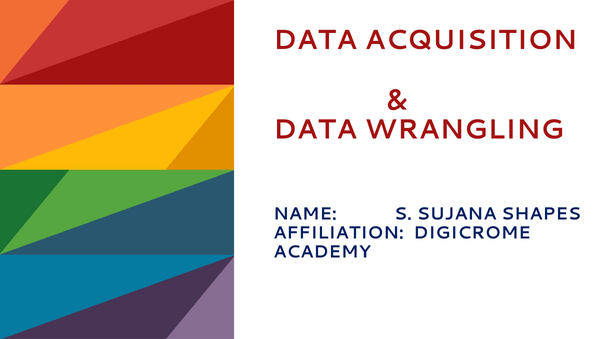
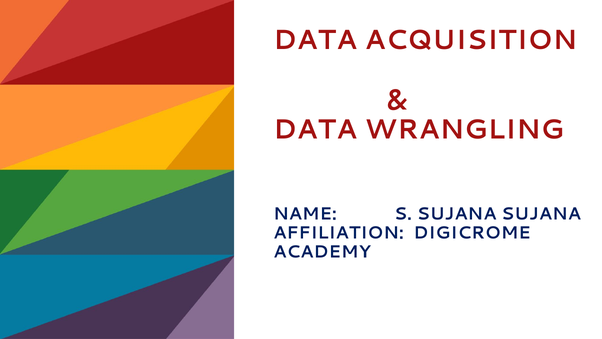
SUJANA SHAPES: SHAPES -> SUJANA (541, 214)
